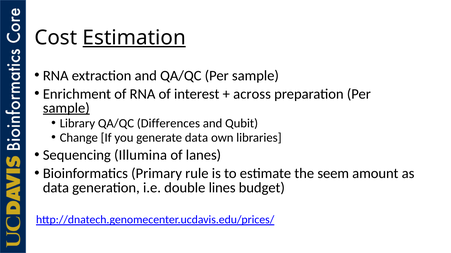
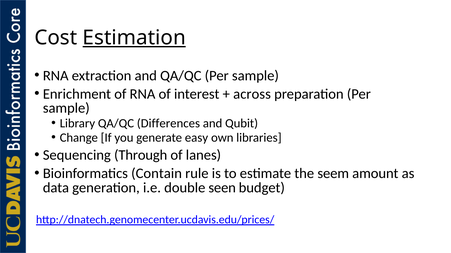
sample underline: present -> none (66, 108)
generate data: data -> easy (196, 138)
Illumina: Illumina -> Through (141, 156)
Primary: Primary -> Contain (157, 174)
lines: lines -> seen (222, 188)
